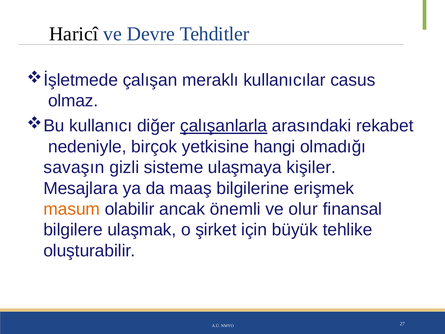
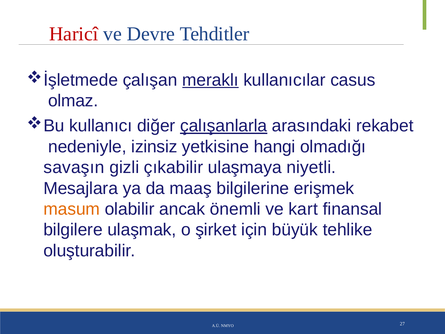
Haricî colour: black -> red (74, 34)
meraklı underline: none -> present (210, 80)
birçok: birçok -> izinsiz (154, 147)
sisteme: sisteme -> çıkabilir (174, 167)
kişiler: kişiler -> niyetli (311, 167)
olur: olur -> kart (303, 209)
